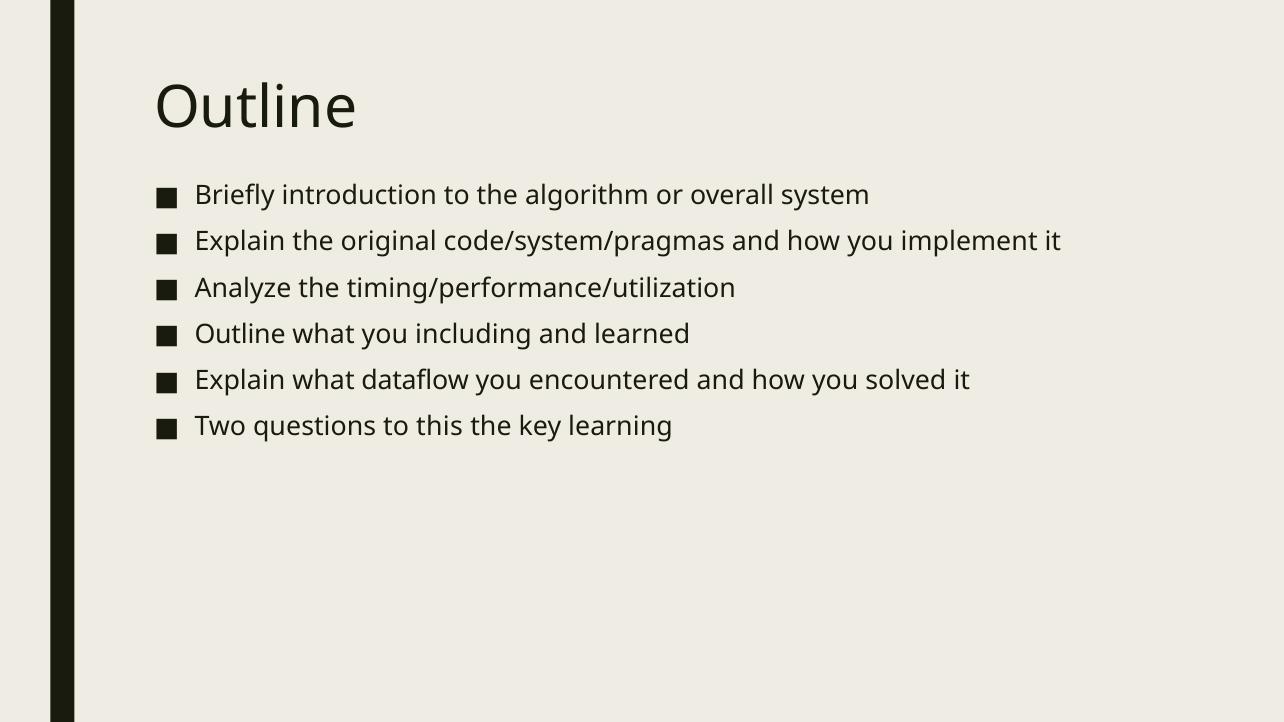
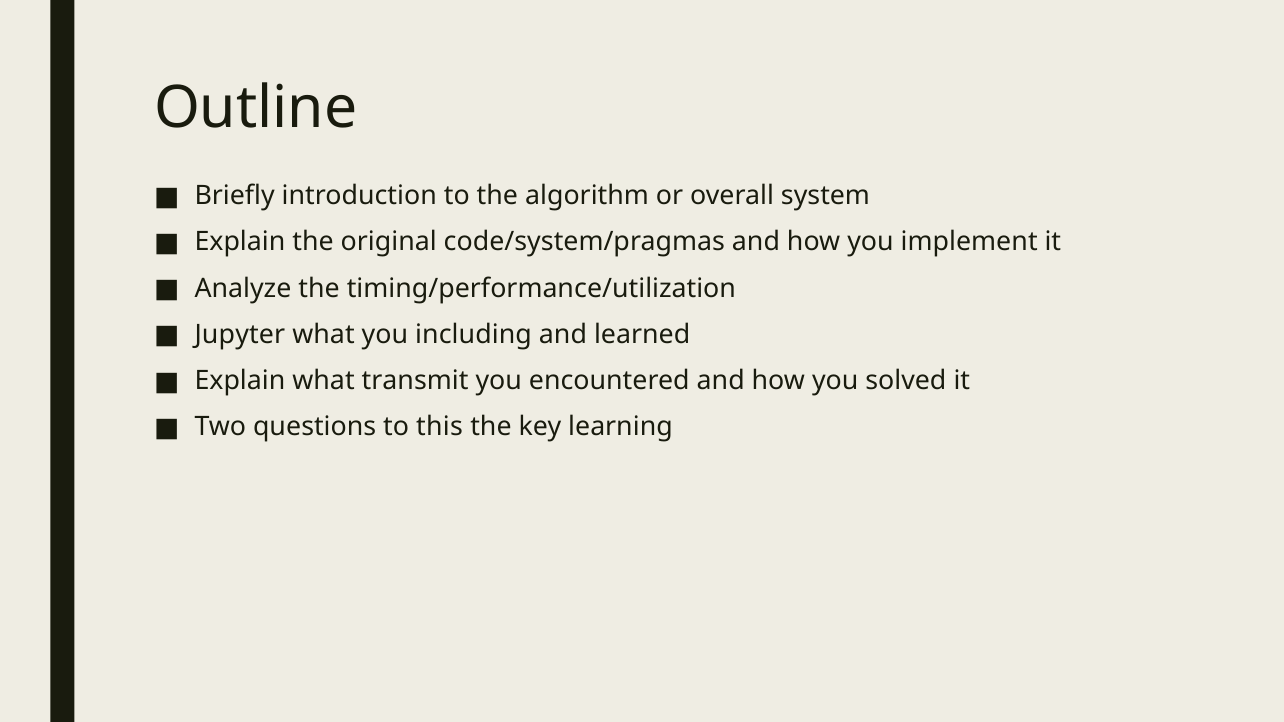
Outline: Outline -> Jupyter (240, 335)
dataflow: dataflow -> transmit (415, 381)
